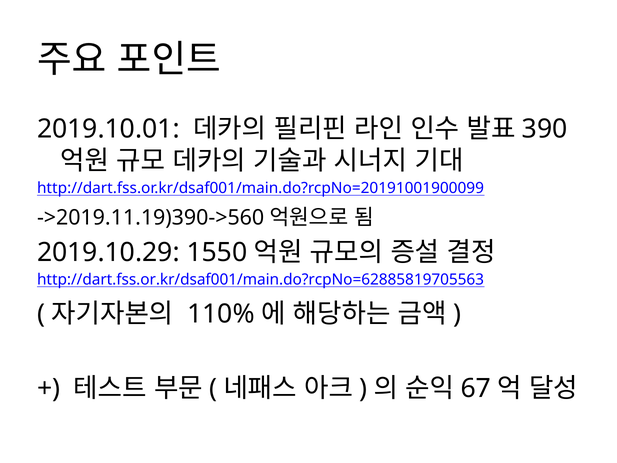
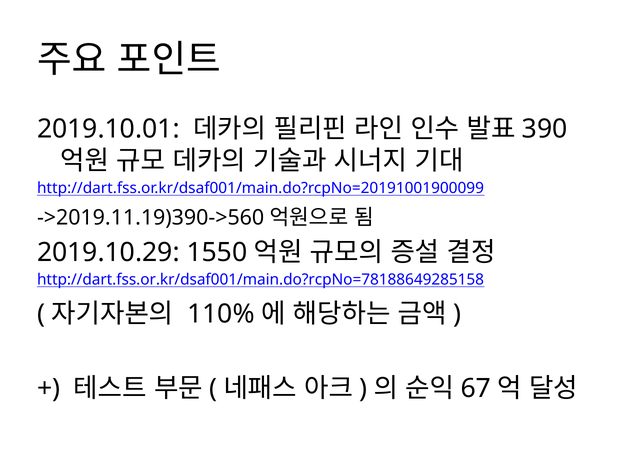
http://dart.fss.or.kr/dsaf001/main.do?rcpNo=62885819705563: http://dart.fss.or.kr/dsaf001/main.do?rcpNo=62885819705563 -> http://dart.fss.or.kr/dsaf001/main.do?rcpNo=78188649285158 (261, 280)
